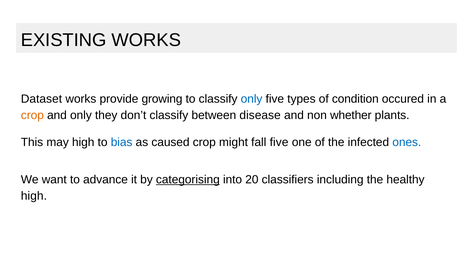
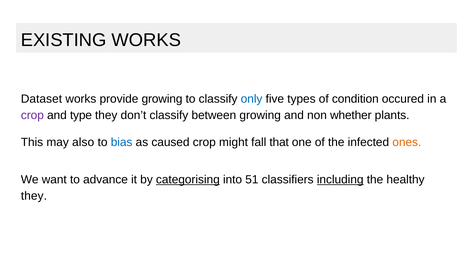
crop colour: orange -> purple (32, 115)
and only: only -> type (81, 115)
between disease: disease -> growing (260, 115)
may high: high -> also (83, 142)
fall five: five -> that (279, 142)
ones colour: blue -> orange (407, 142)
20: 20 -> 51 (252, 180)
including underline: none -> present (340, 180)
high: high -> they (34, 196)
